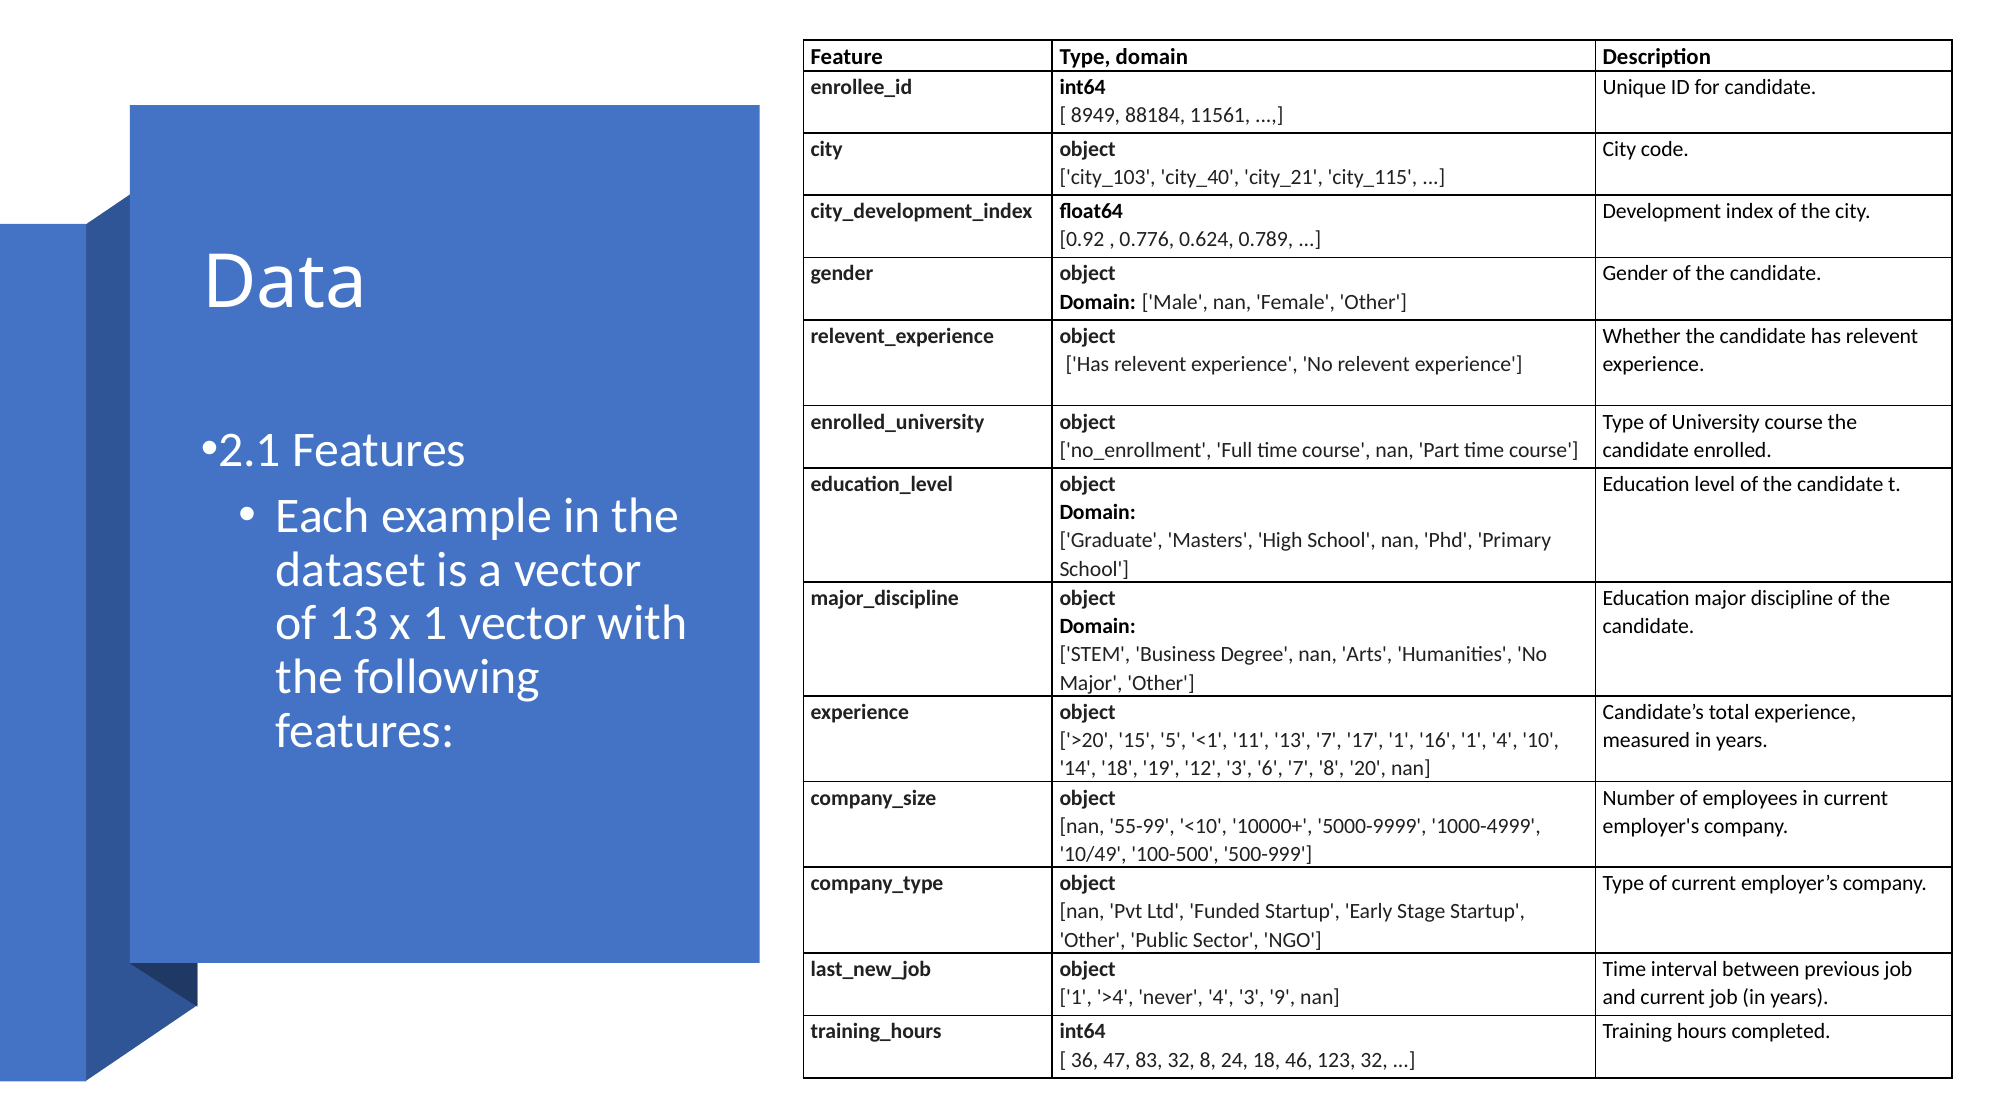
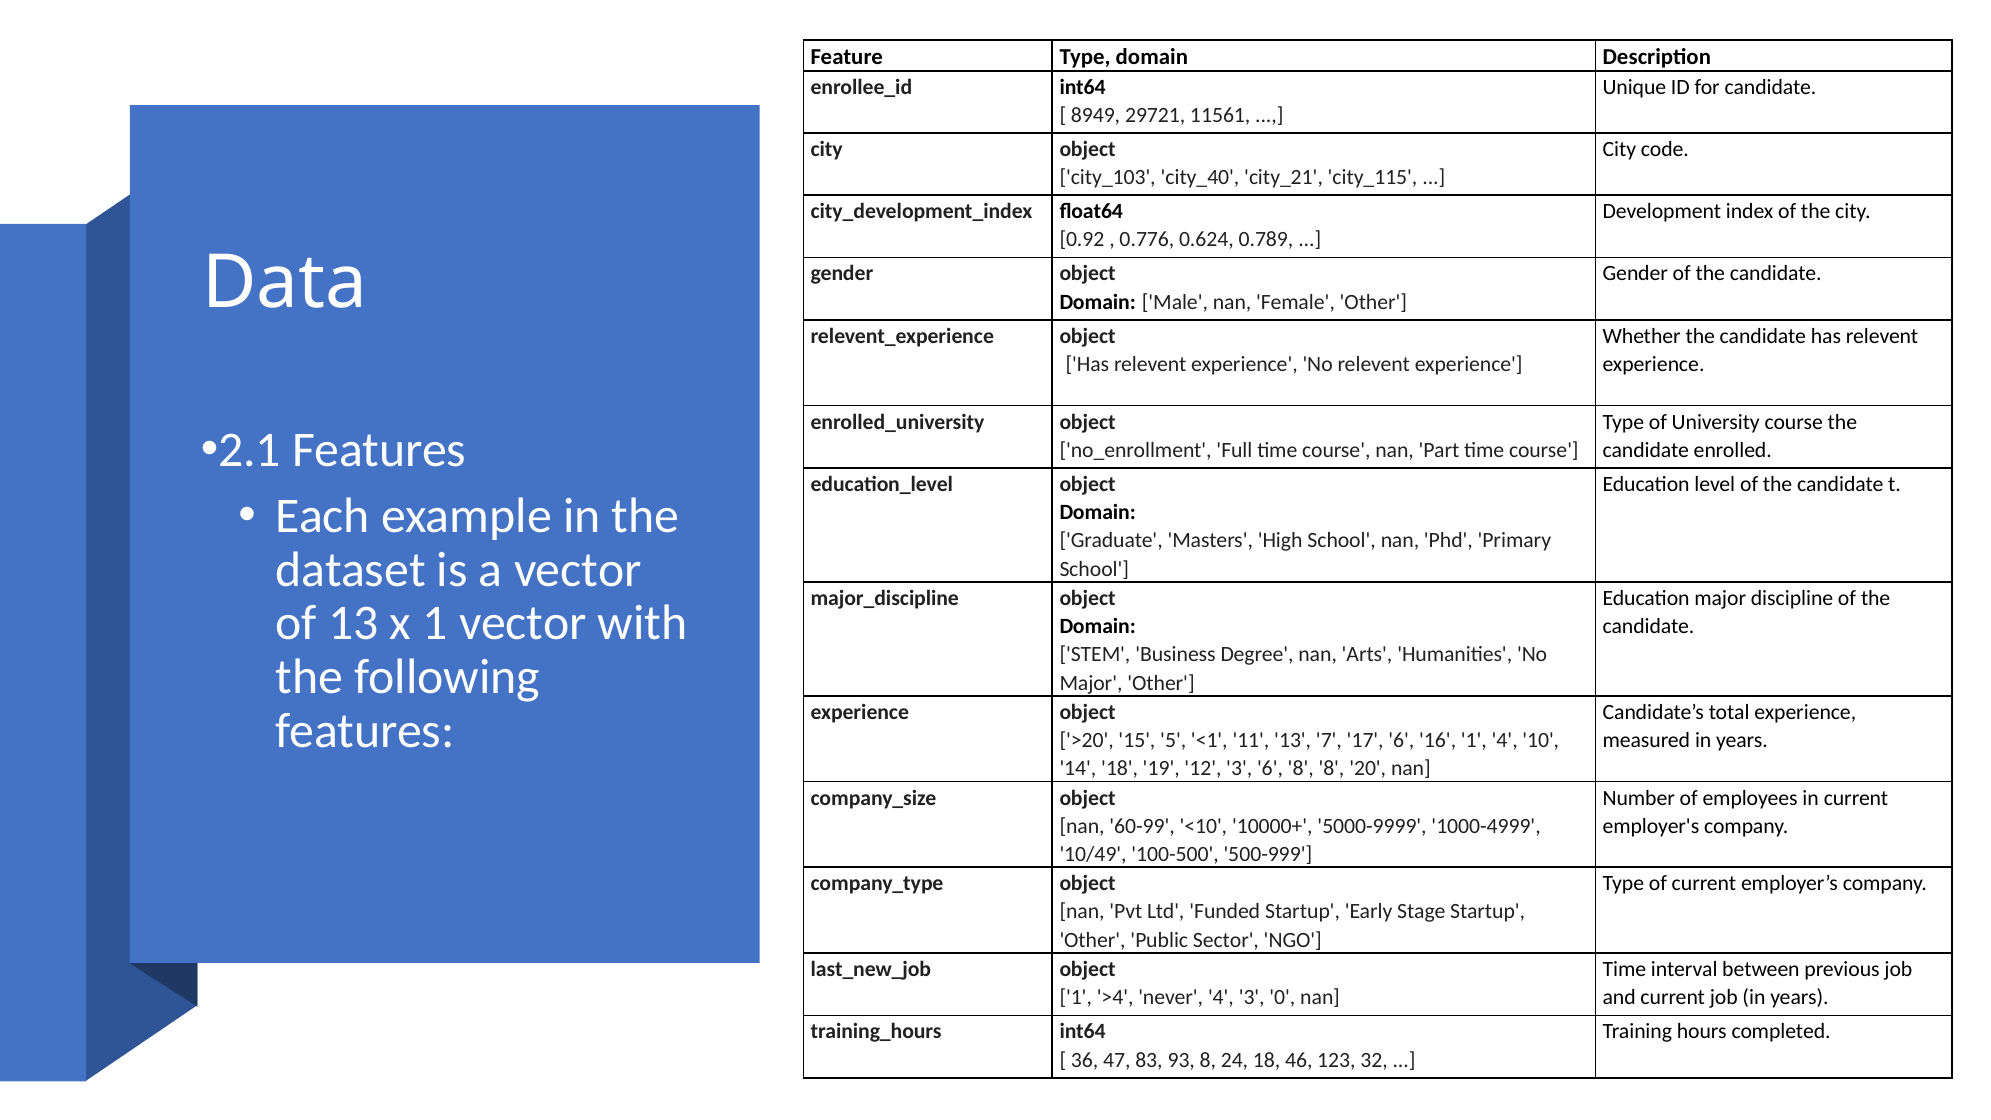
88184: 88184 -> 29721 (1155, 116)
17 1: 1 -> 6 (1401, 740)
6 7: 7 -> 8 (1301, 769)
55-99: 55-99 -> 60-99 (1142, 826)
9: 9 -> 0 (1282, 997)
83 32: 32 -> 93 (1181, 1060)
